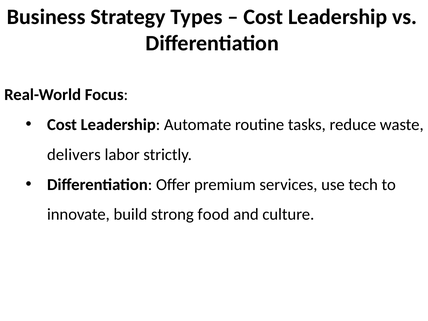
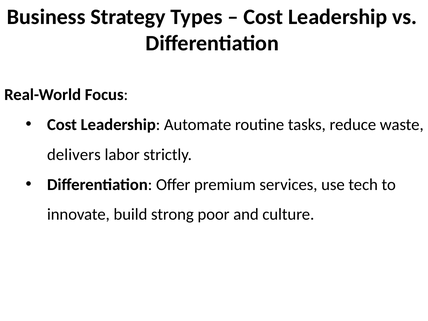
food: food -> poor (214, 214)
